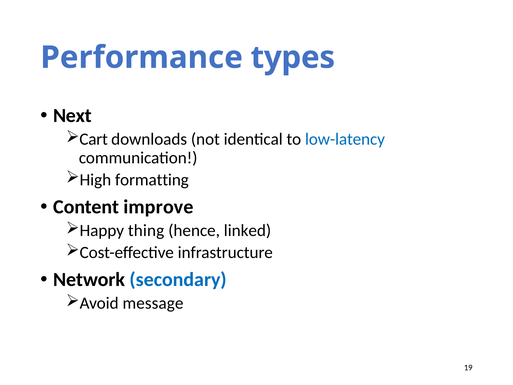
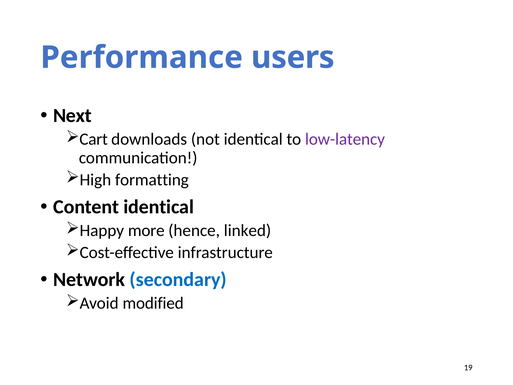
types: types -> users (293, 57)
low-latency colour: blue -> purple (345, 139)
Content improve: improve -> identical (159, 207)
thing: thing -> more (146, 230)
message: message -> modified (153, 303)
